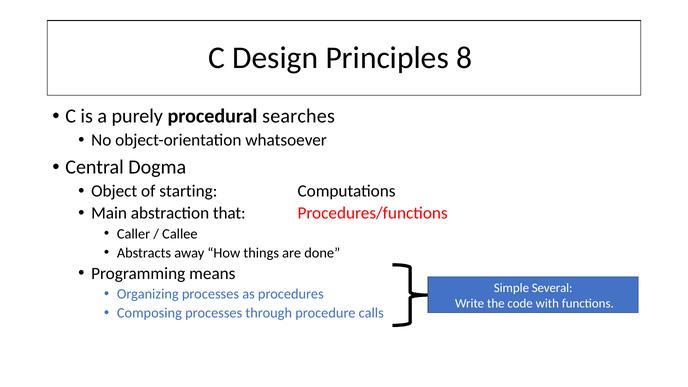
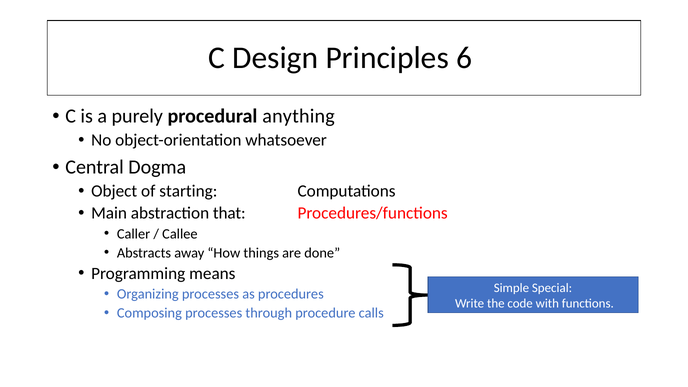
8: 8 -> 6 (464, 58)
searches: searches -> anything (299, 116)
Several: Several -> Special (552, 288)
